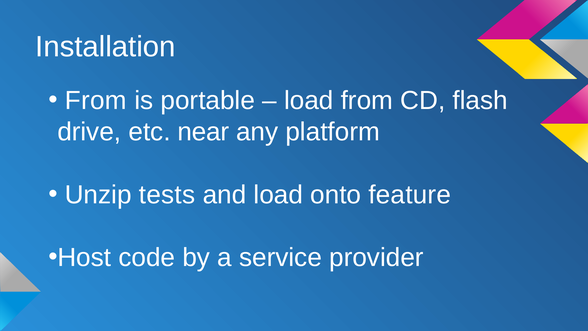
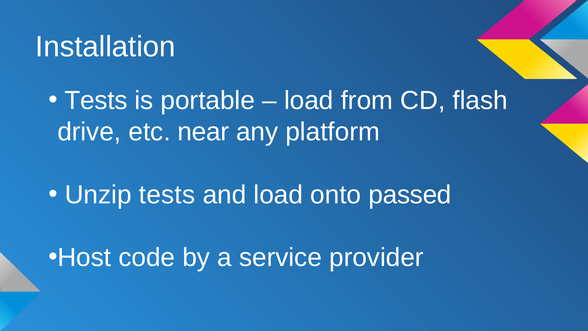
From: From -> Tests (96, 101)
feature: feature -> passed (410, 195)
